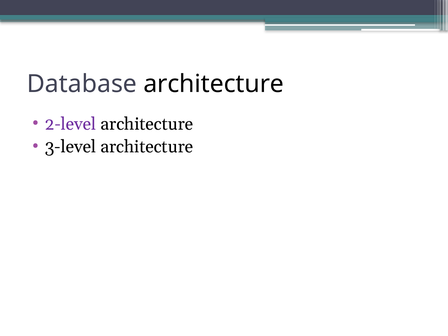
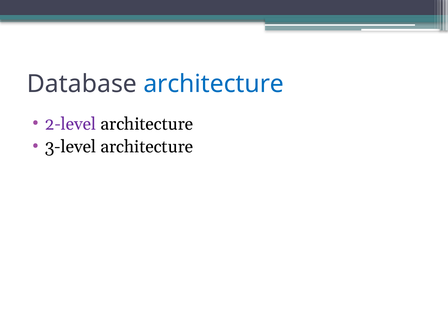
architecture colour: black -> blue (214, 84)
